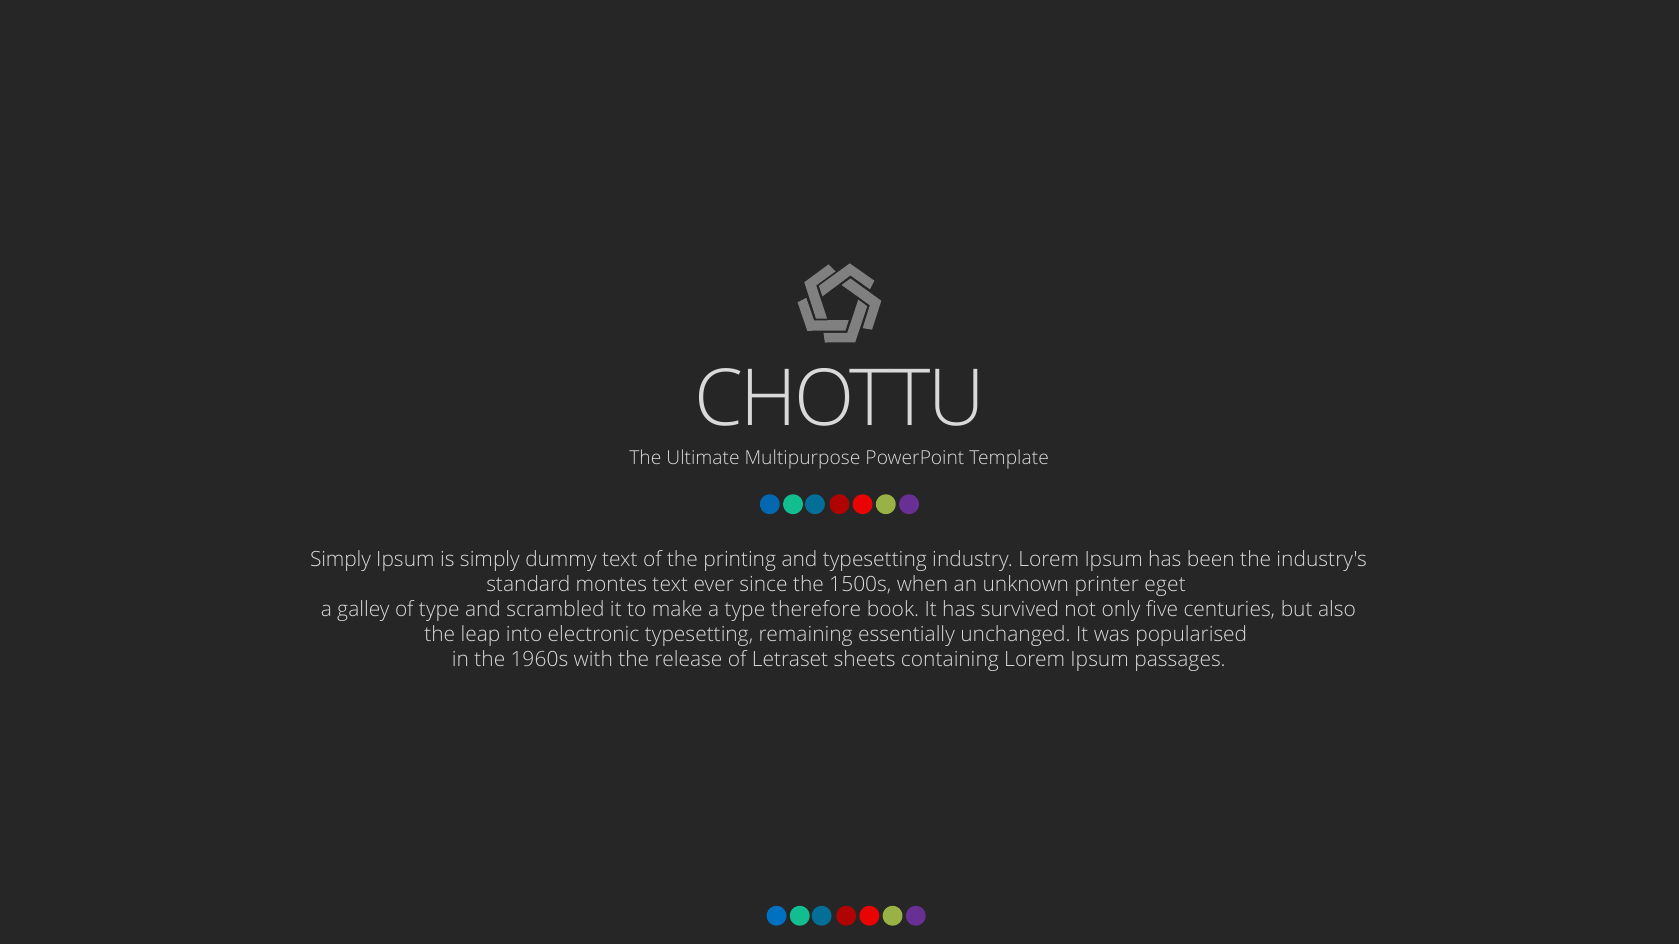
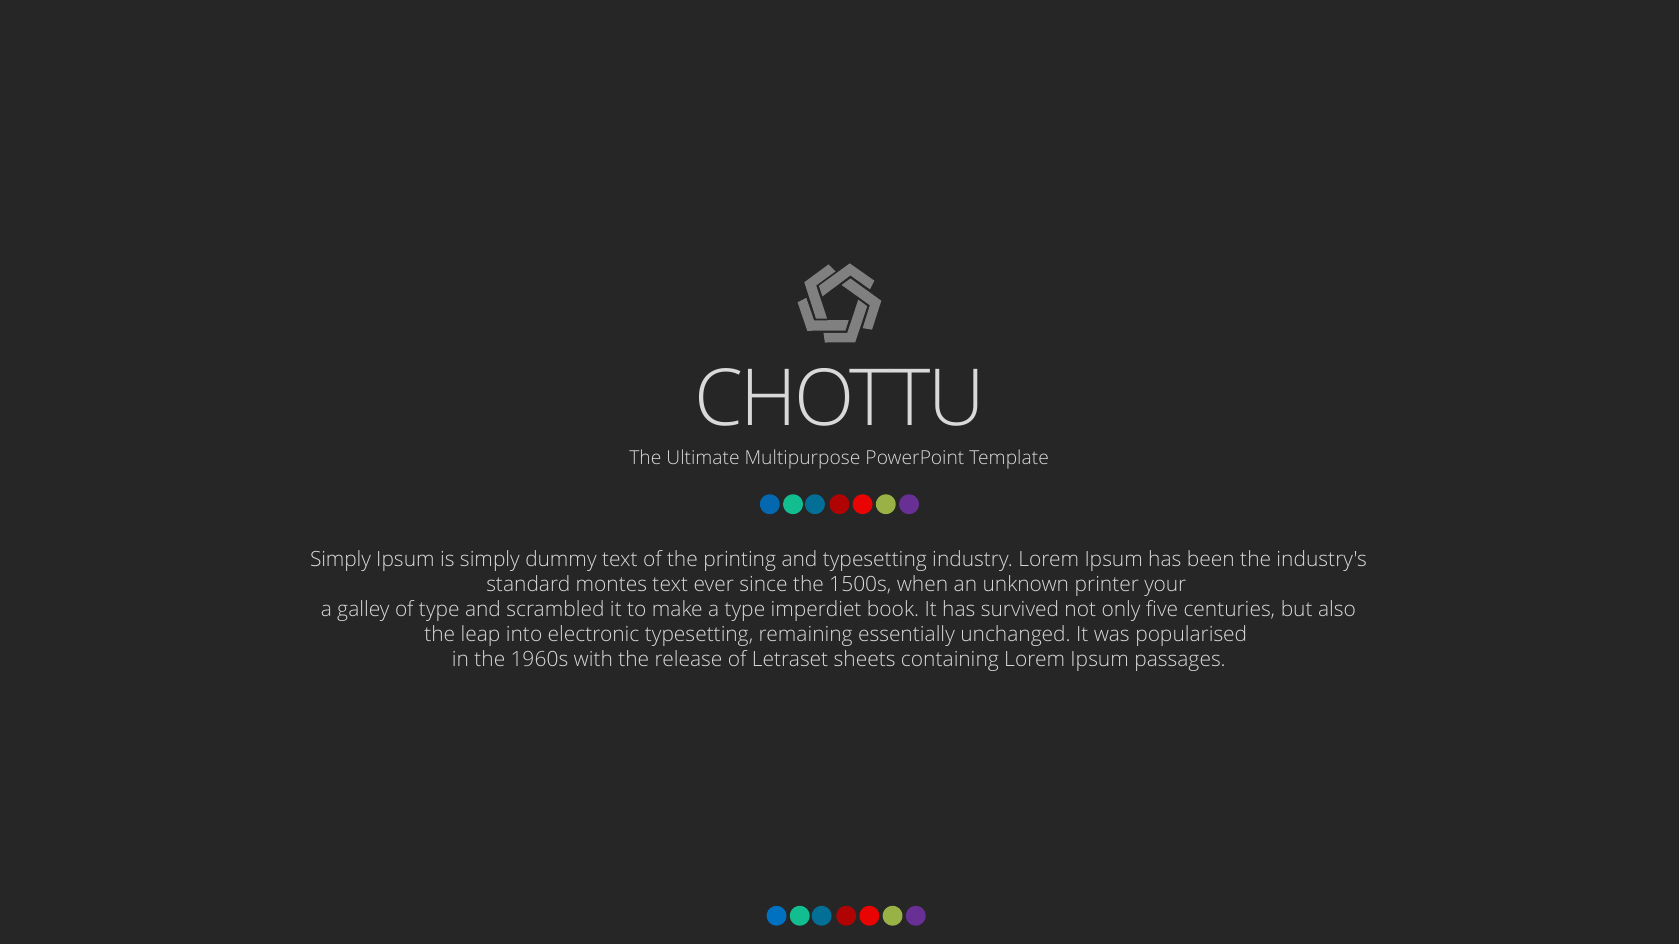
eget: eget -> your (1165, 585)
therefore: therefore -> imperdiet (816, 610)
